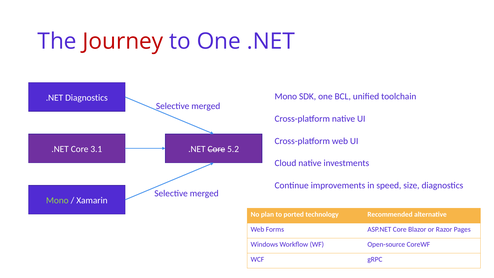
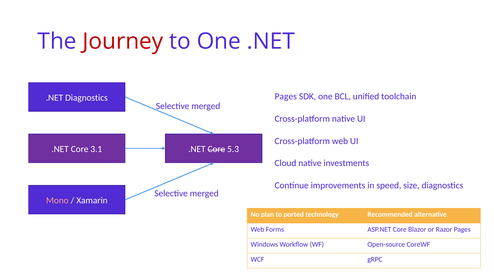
Mono: Mono -> Pages (286, 97)
5.2: 5.2 -> 5.3 (233, 149)
Mono colour: light green -> pink (57, 200)
